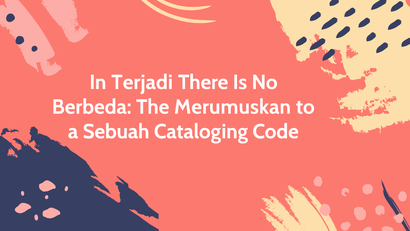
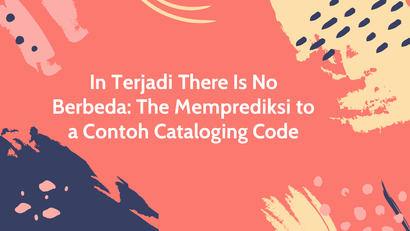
Merumuskan: Merumuskan -> Memprediksi (232, 107)
Sebuah: Sebuah -> Contoh (116, 131)
